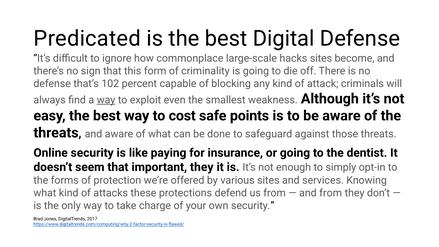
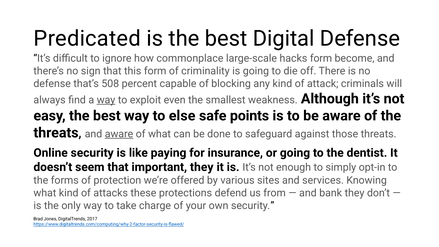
hacks sites: sites -> form (321, 58)
102: 102 -> 508 (110, 84)
cost: cost -> else (182, 116)
aware underline: none -> present (119, 134)
and from: from -> bank (331, 193)
